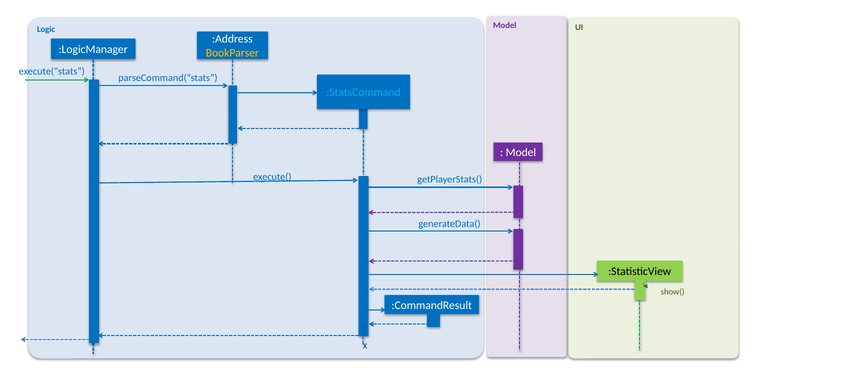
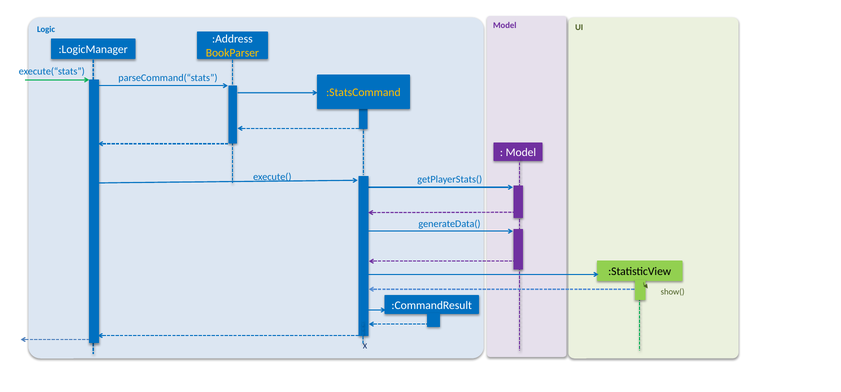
:StatsCommand colour: light blue -> yellow (363, 93)
